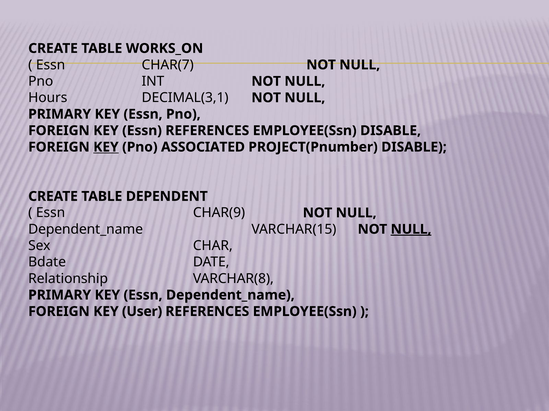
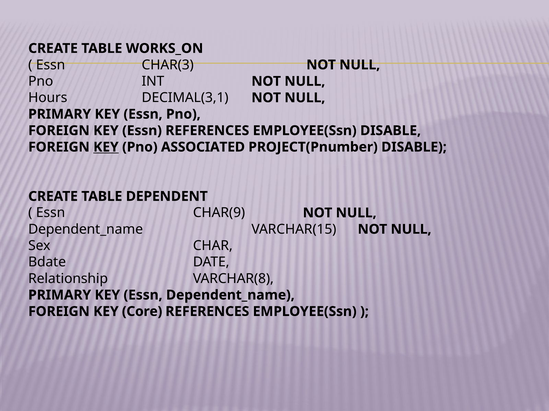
CHAR(7: CHAR(7 -> CHAR(3 (168, 65)
NULL underline: present -> none (411, 230)
User: User -> Core (142, 312)
